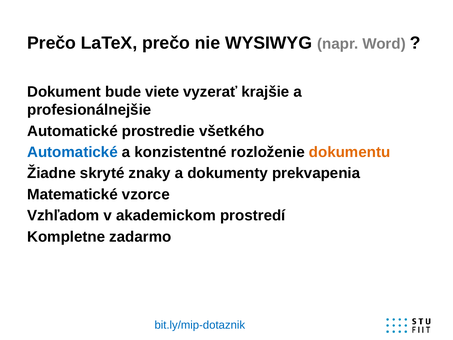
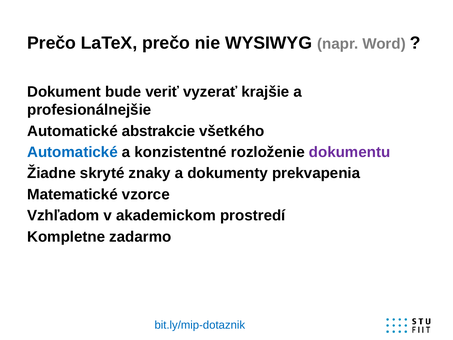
viete: viete -> veriť (162, 92)
prostredie: prostredie -> abstrakcie (158, 131)
dokumentu colour: orange -> purple (350, 152)
